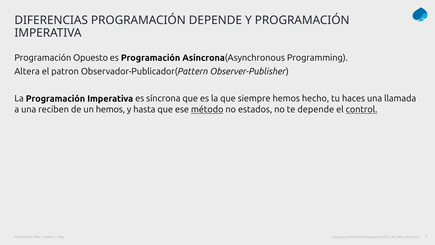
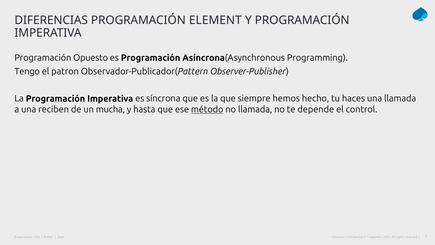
PROGRAMACIÓN DEPENDE: DEPENDE -> ELEMENT (215, 20)
Altera: Altera -> Tengo (27, 71)
un hemos: hemos -> mucha (110, 109)
no estados: estados -> llamada (255, 109)
control underline: present -> none (362, 109)
